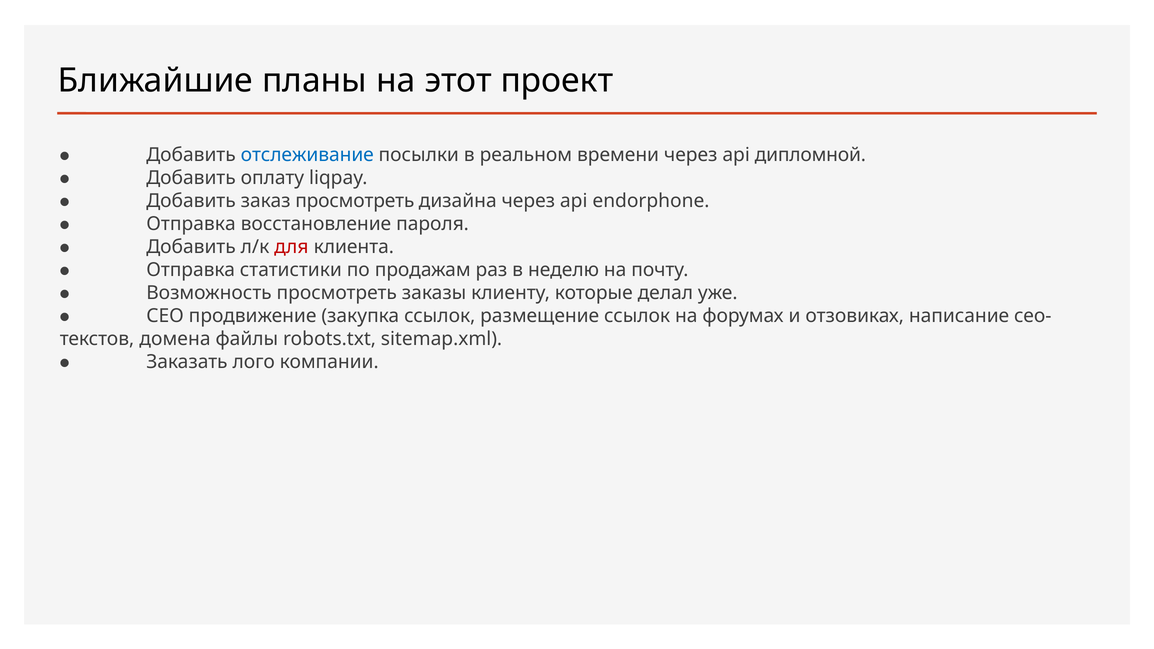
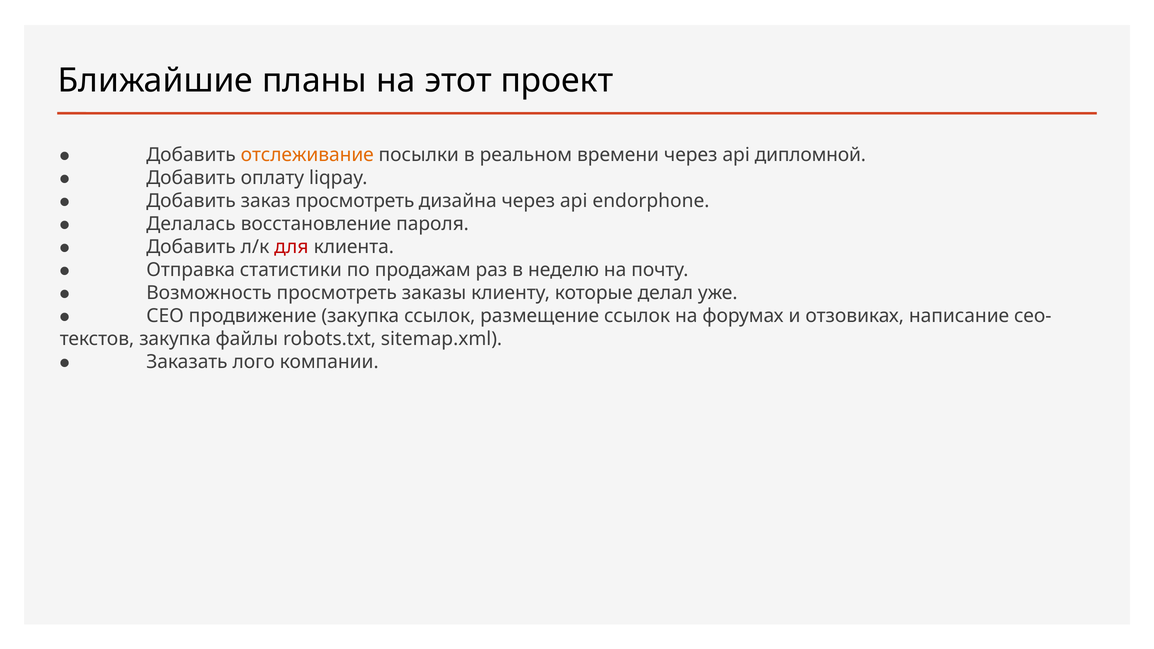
отслеживание colour: blue -> orange (307, 155)
Отправка: Отправка -> Делалась (191, 224)
домена: домена -> закупка (175, 339)
